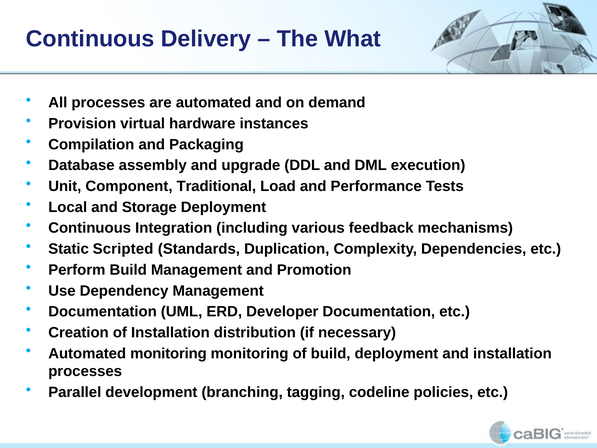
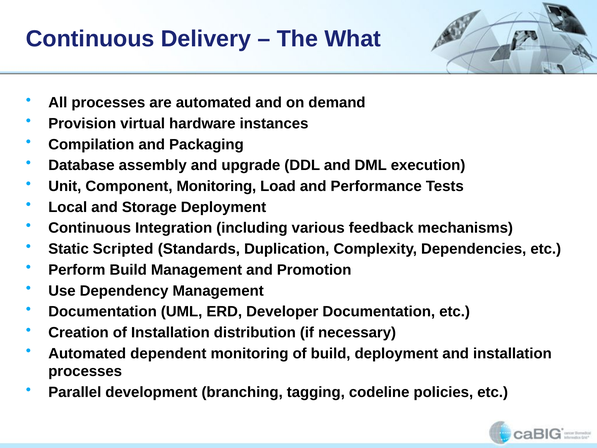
Component Traditional: Traditional -> Monitoring (216, 186)
Automated monitoring: monitoring -> dependent (168, 353)
